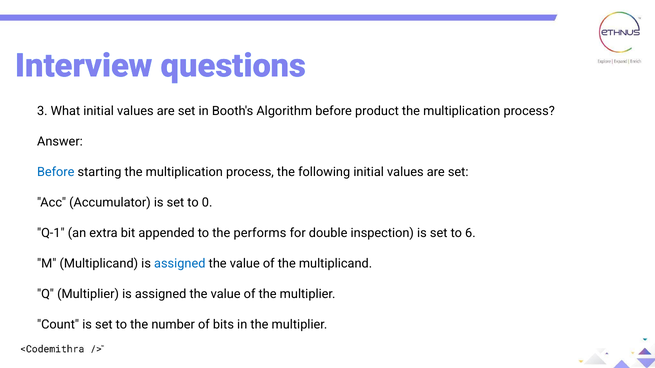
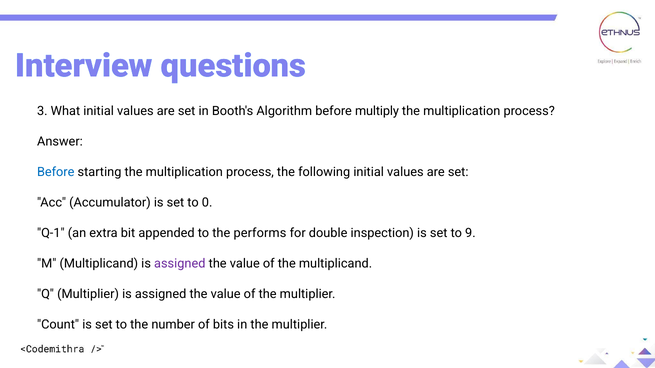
product: product -> multiply (377, 111)
6: 6 -> 9 (470, 233)
assigned colour: blue -> purple (180, 264)
